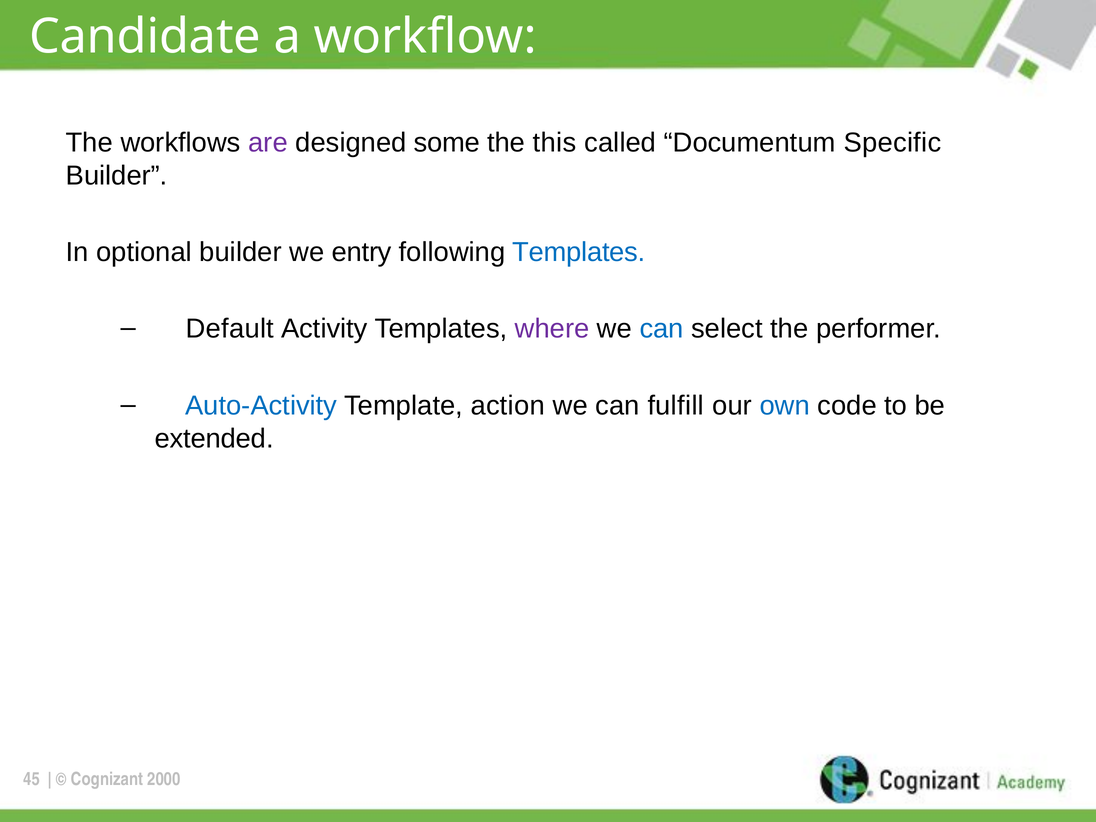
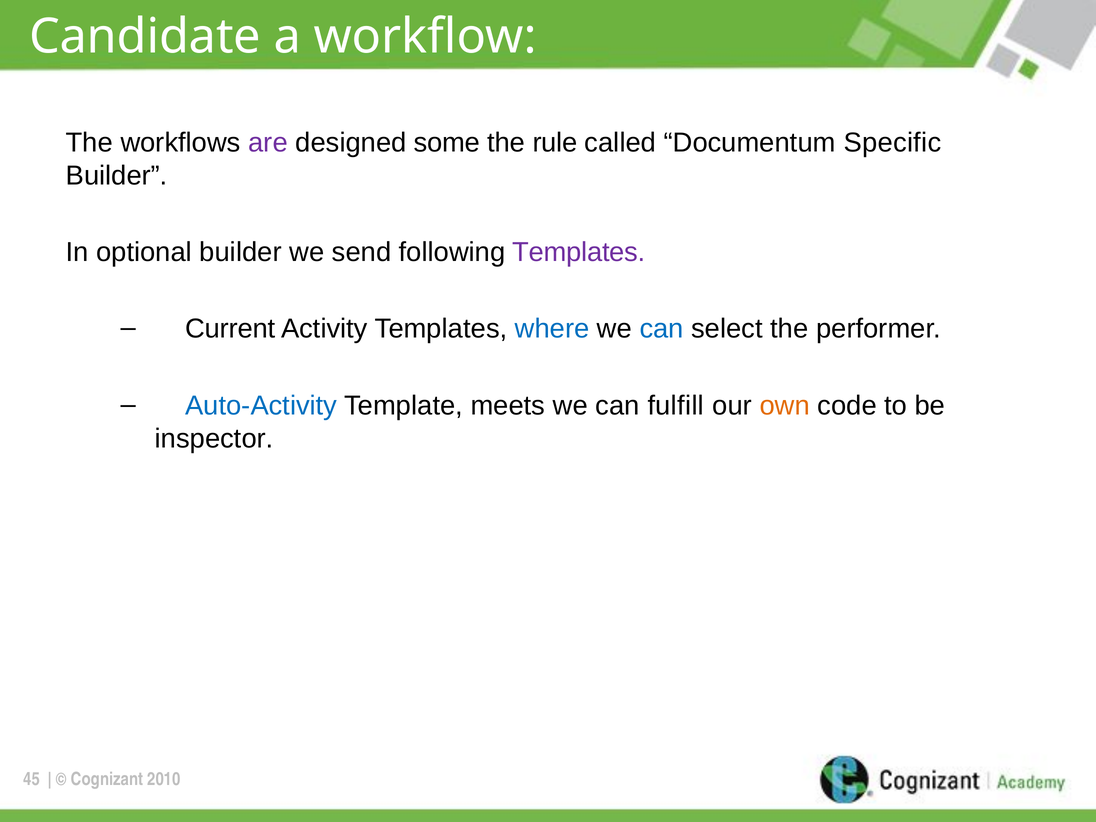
this: this -> rule (555, 143)
entry: entry -> send (362, 252)
Templates colour: blue -> purple (579, 252)
Default: Default -> Current (230, 329)
where colour: purple -> blue (552, 329)
action: action -> meets (508, 406)
own colour: blue -> orange (785, 406)
extended: extended -> inspector (214, 439)
2000: 2000 -> 2010 (164, 779)
